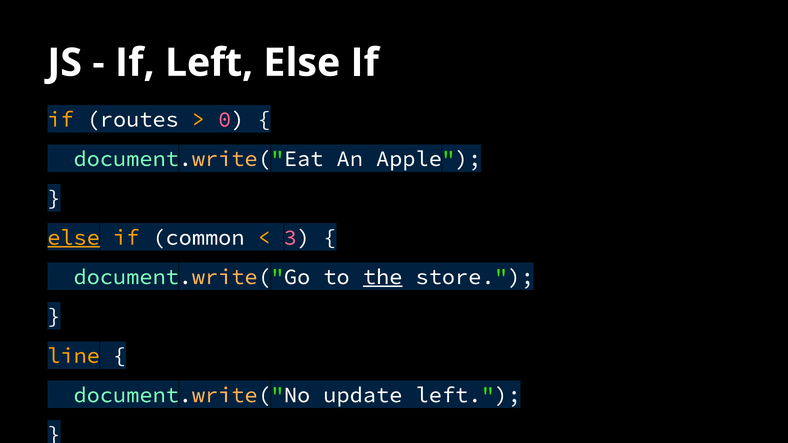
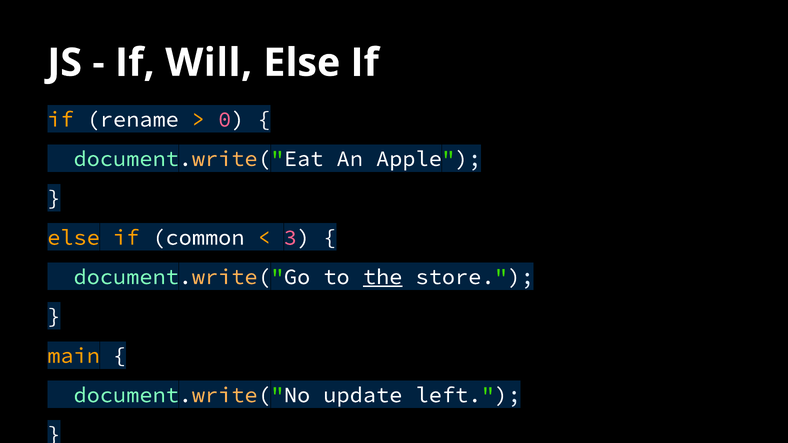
If Left: Left -> Will (209, 63)
routes: routes -> rename (133, 119)
else underline: present -> none (74, 238)
line: line -> main (74, 356)
